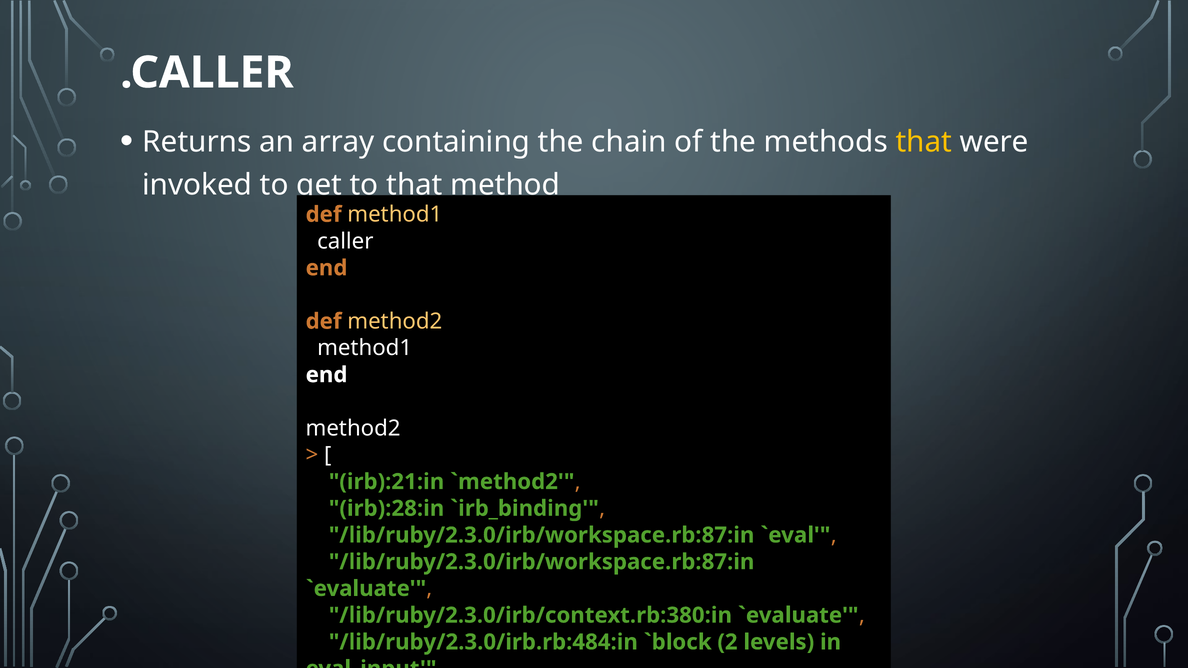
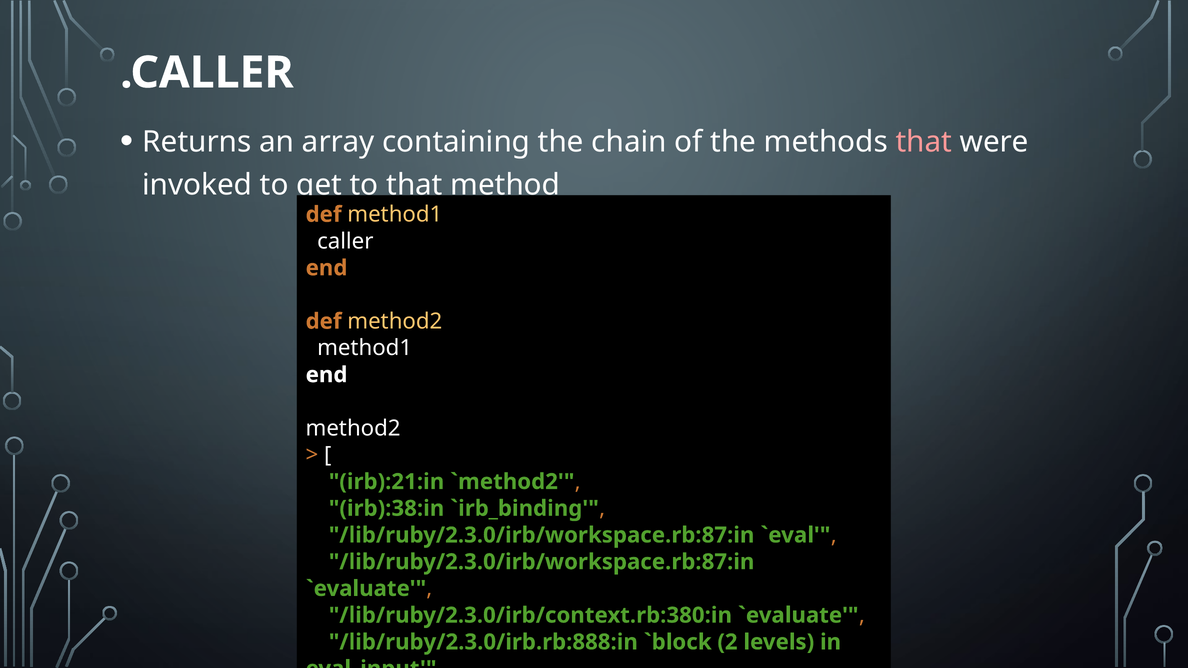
that colour: yellow -> pink (924, 142)
irb):28:in: irb):28:in -> irb):38:in (387, 509)
/lib/ruby/2.3.0/irb.rb:484:in: /lib/ruby/2.3.0/irb.rb:484:in -> /lib/ruby/2.3.0/irb.rb:888:in (483, 642)
